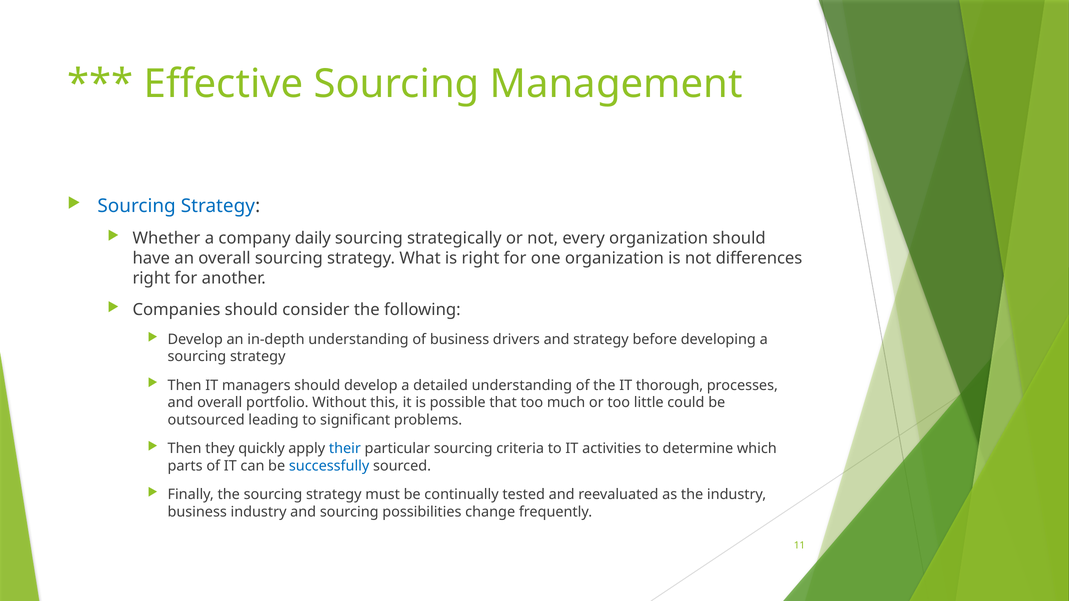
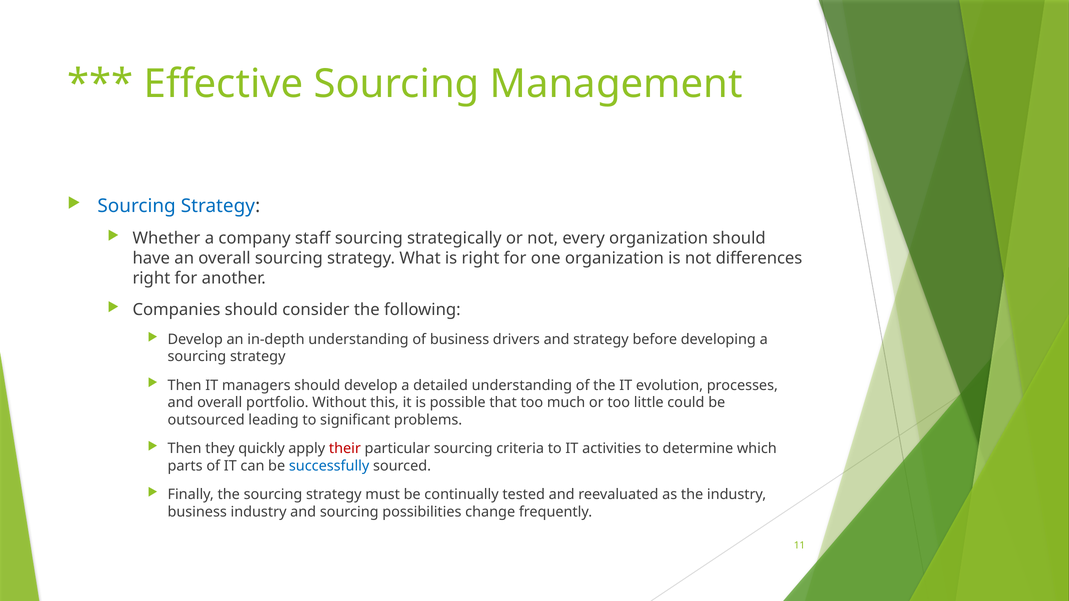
daily: daily -> staff (313, 239)
thorough: thorough -> evolution (670, 385)
their colour: blue -> red (345, 449)
